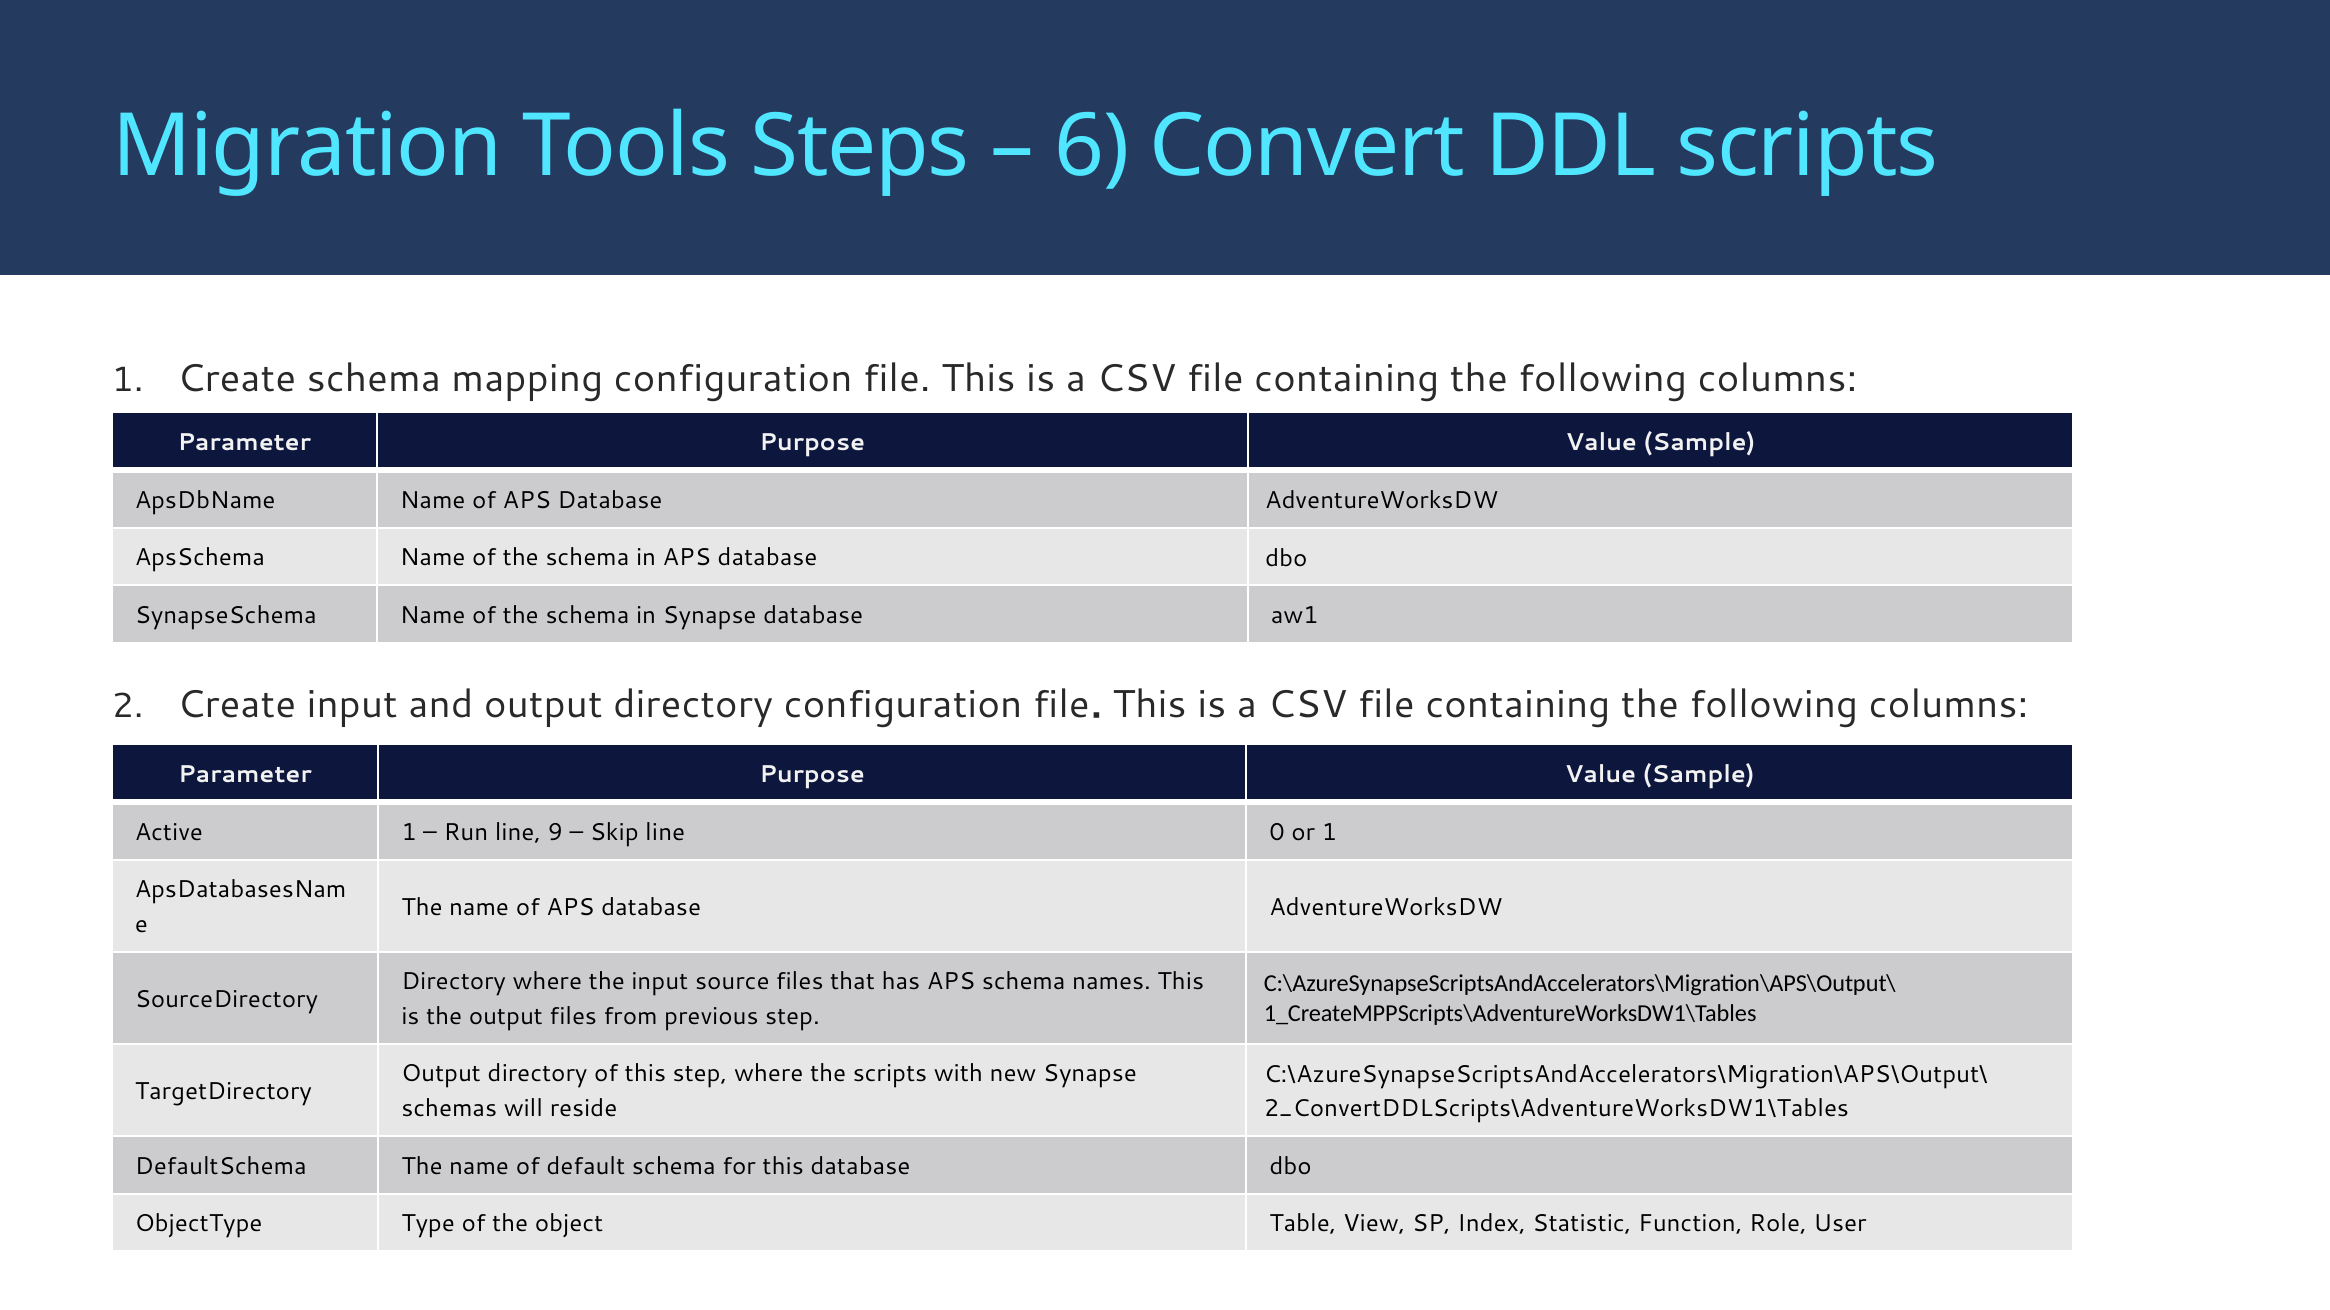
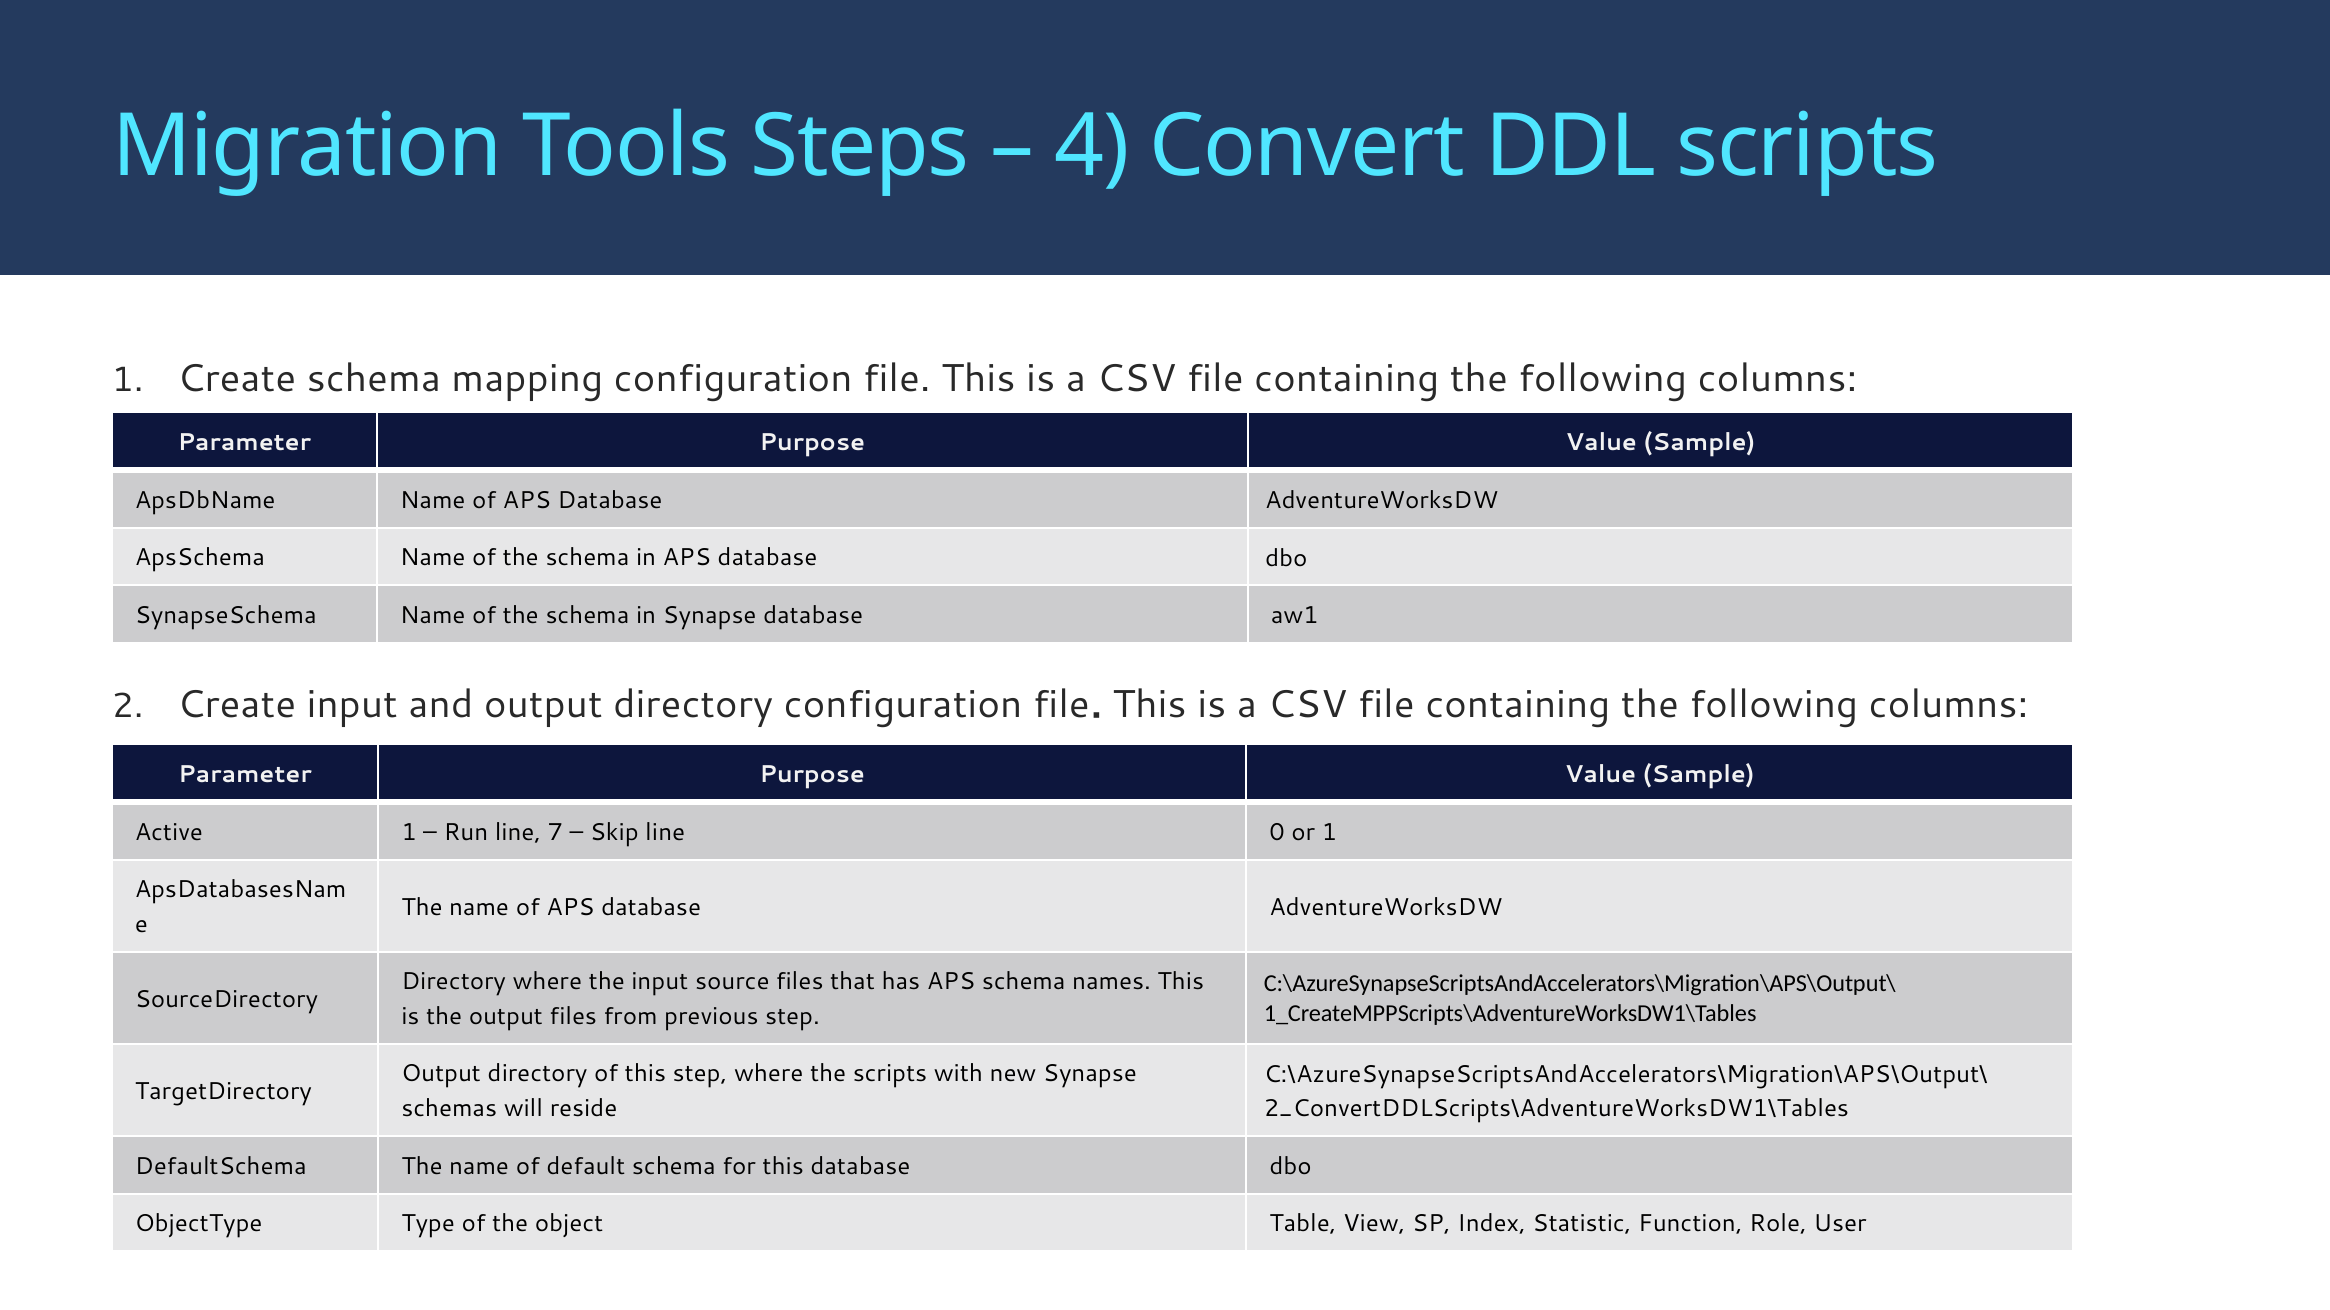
6: 6 -> 4 (1092, 146)
9: 9 -> 7 (555, 832)
